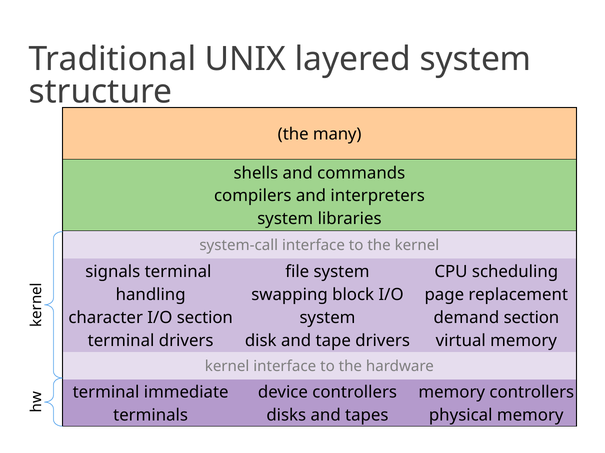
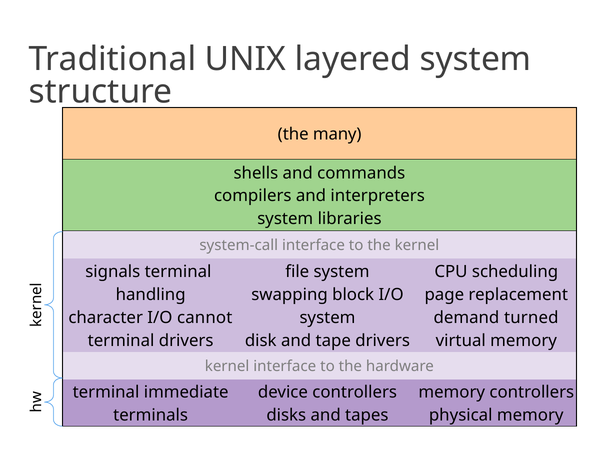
I/O section: section -> cannot (205, 318)
demand section: section -> turned (531, 318)
